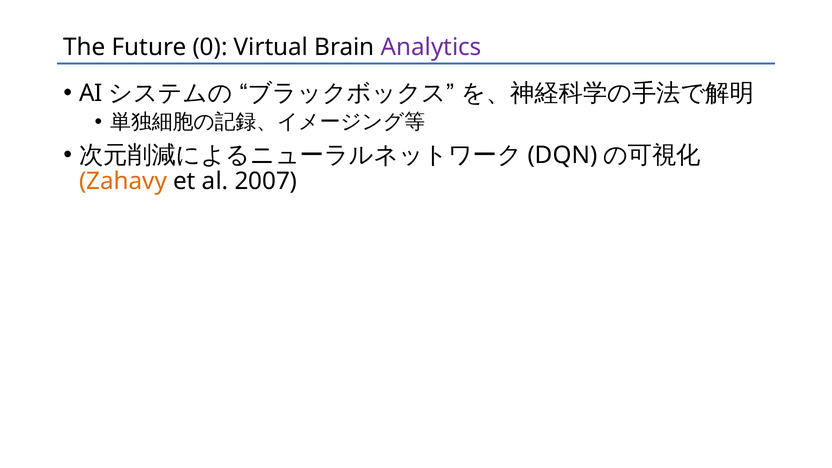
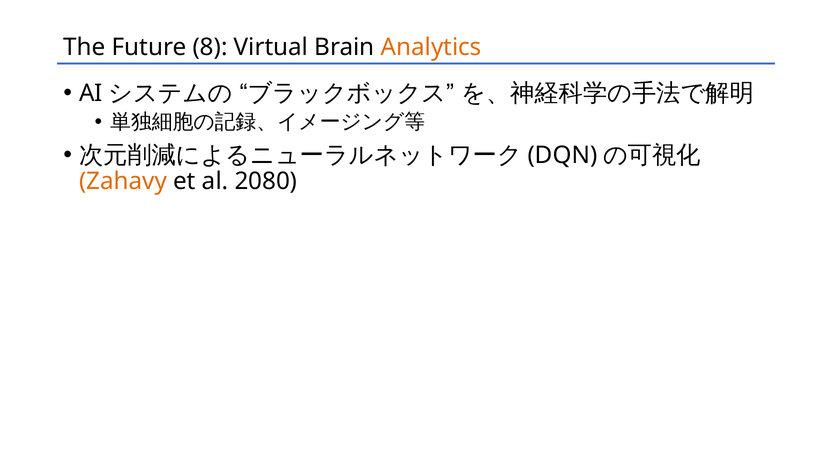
0: 0 -> 8 (210, 47)
Analytics colour: purple -> orange (431, 47)
2007: 2007 -> 2080 (266, 181)
